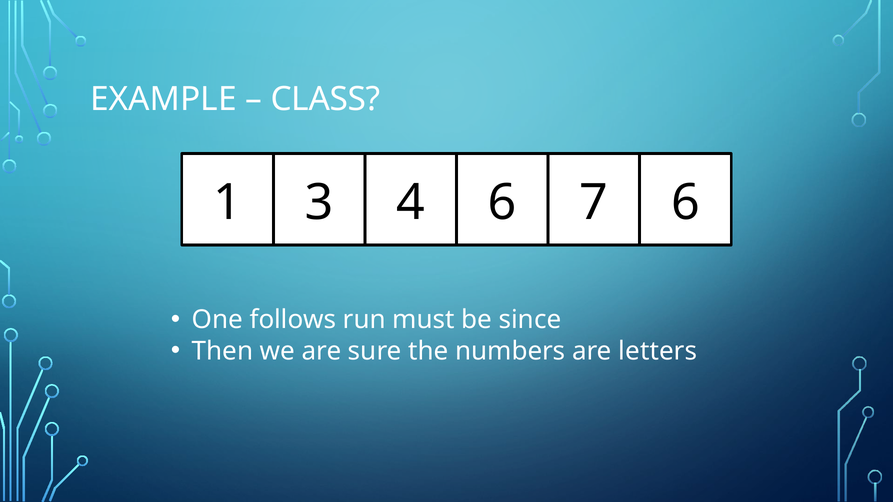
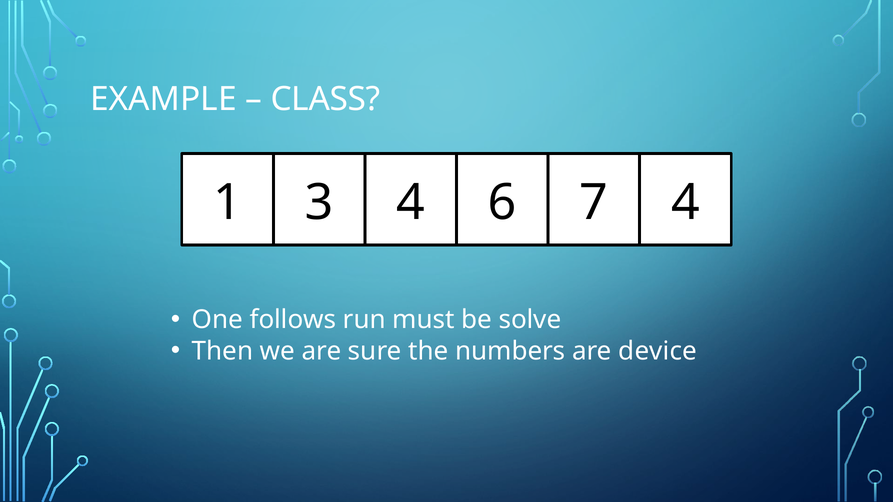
1 6: 6 -> 4 (685, 203)
since: since -> solve (530, 320)
letters: letters -> device (658, 351)
